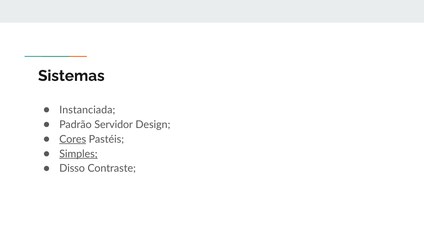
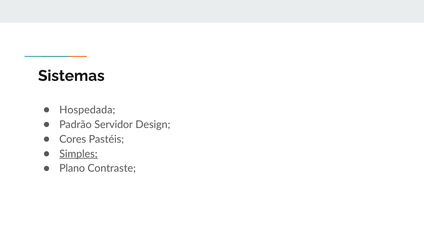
Instanciada: Instanciada -> Hospedada (87, 110)
Cores underline: present -> none (73, 139)
Disso: Disso -> Plano (72, 168)
